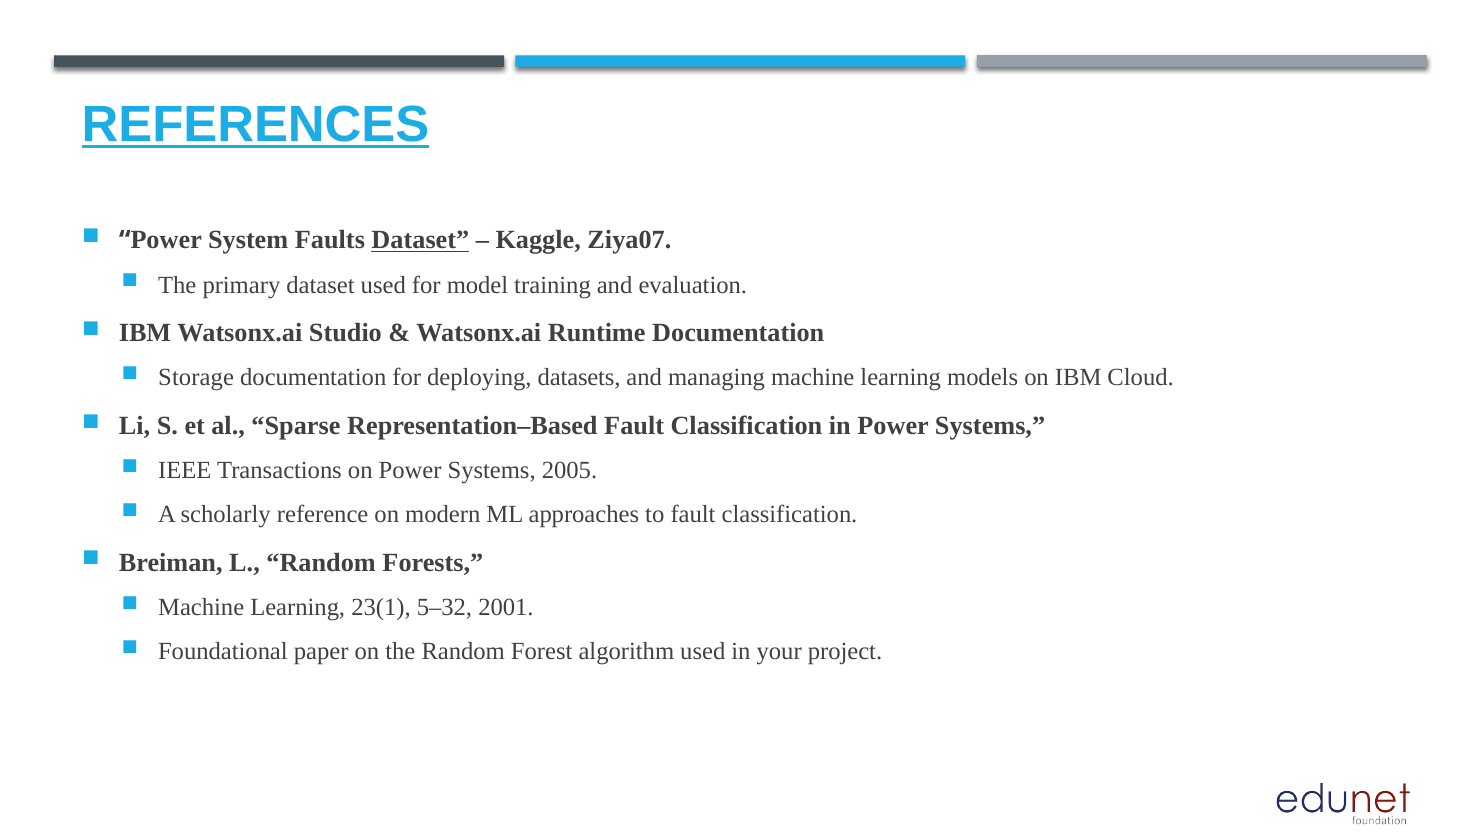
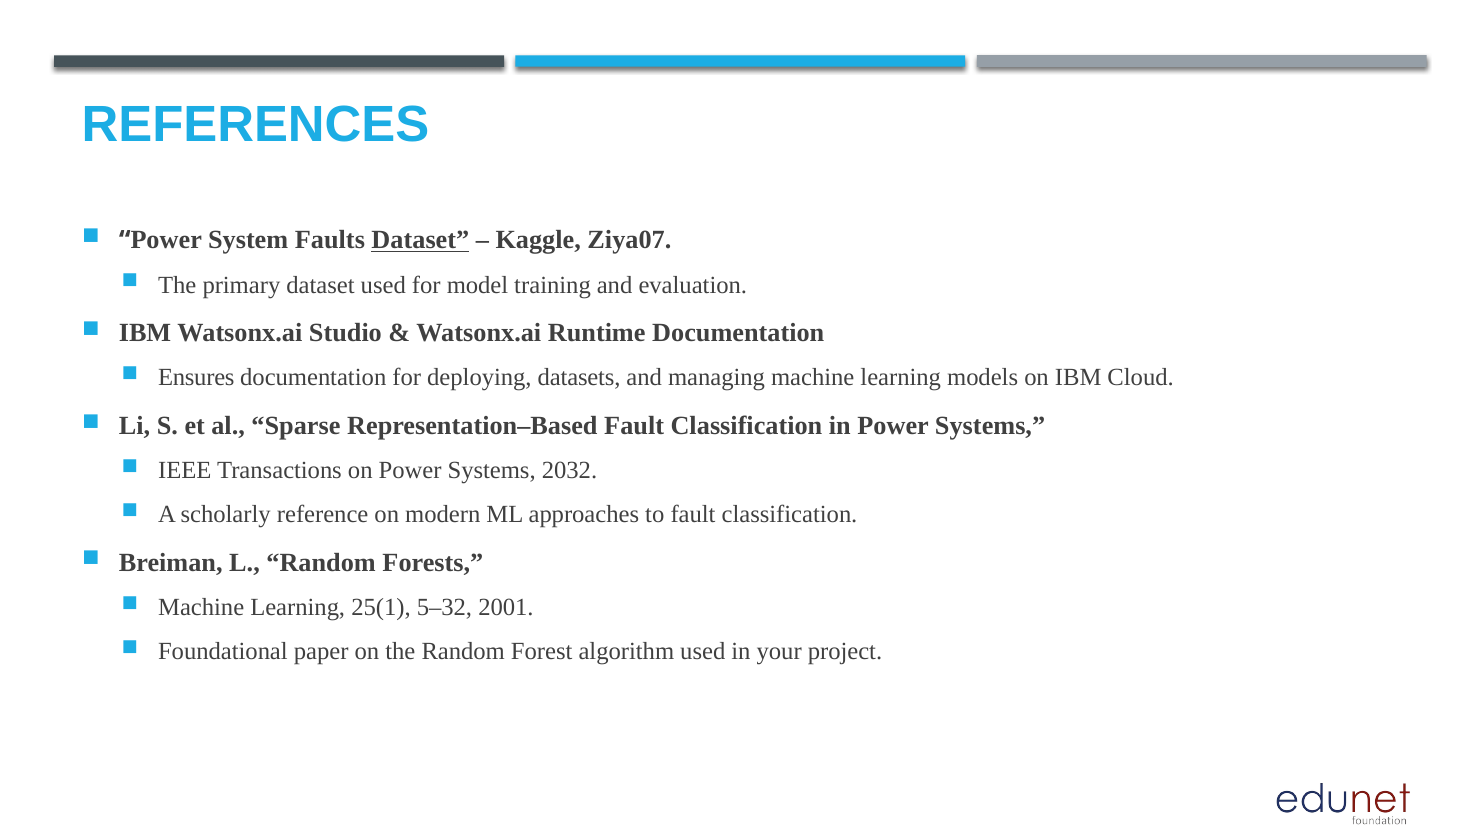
REFERENCES underline: present -> none (255, 125)
Storage: Storage -> Ensures (196, 378)
2005: 2005 -> 2032 (570, 471)
23(1: 23(1 -> 25(1 (381, 608)
